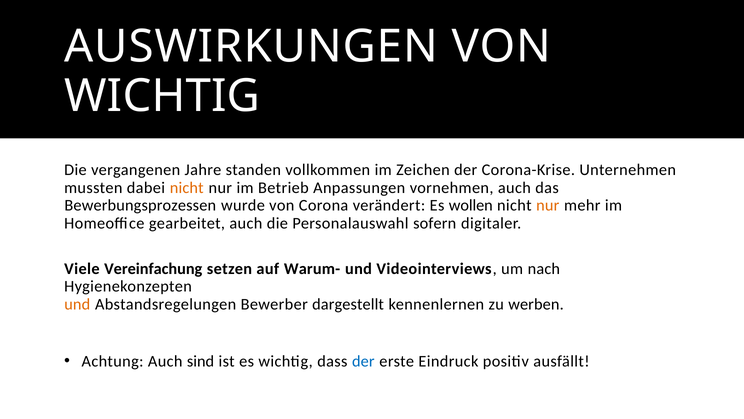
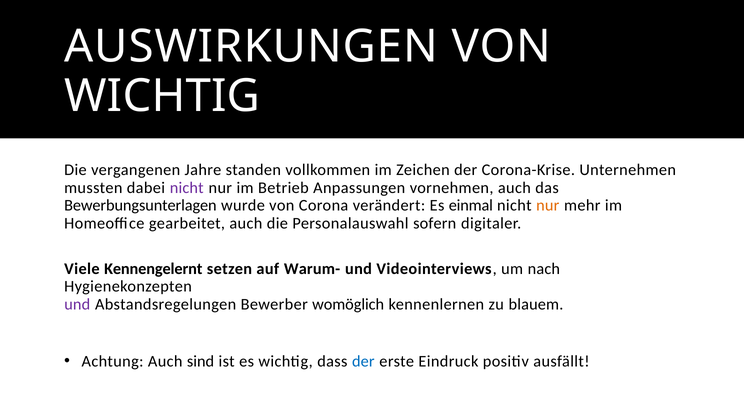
nicht colour: orange -> purple (187, 188)
Bewerbungsprozessen: Bewerbungsprozessen -> Bewerbungsunterlagen (140, 205)
wollen: wollen -> einmal (471, 205)
Vereinfachung: Vereinfachung -> Kennengelernt (153, 268)
und colour: orange -> purple (77, 304)
dargestellt: dargestellt -> womöglich (348, 304)
werben: werben -> blauem (536, 304)
